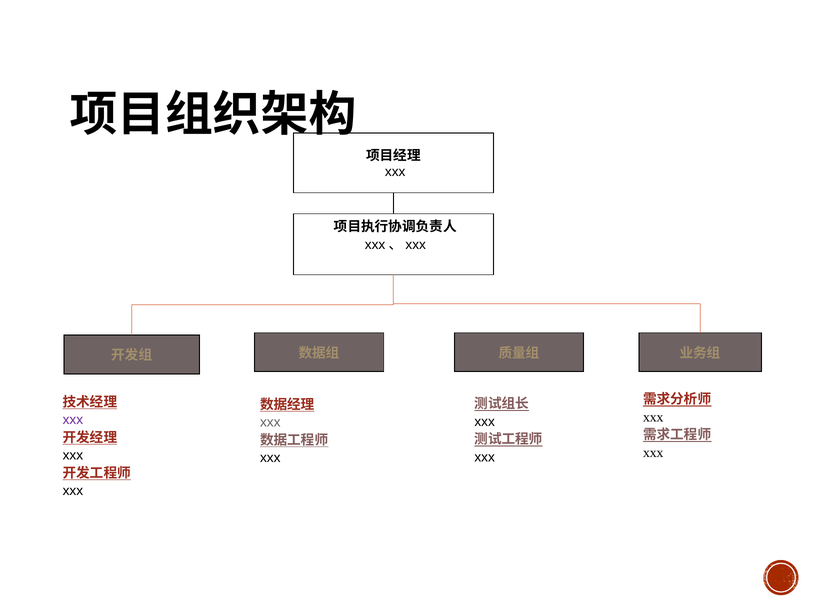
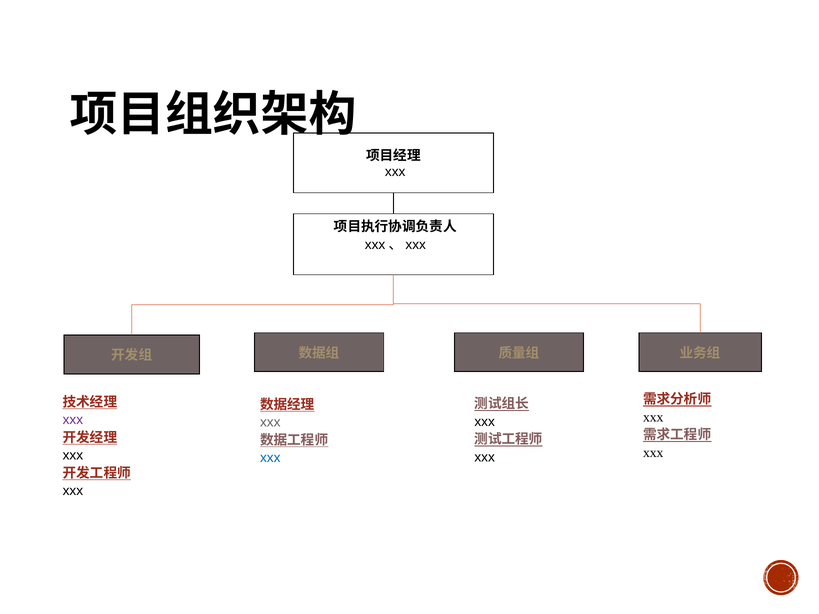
xxx colour: black -> blue (270, 458)
